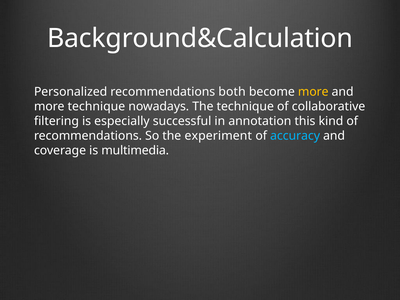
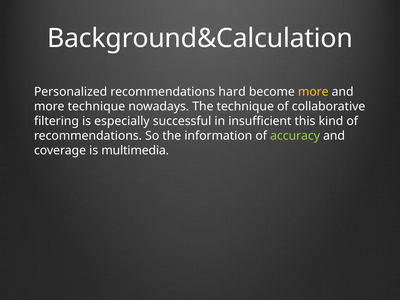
both: both -> hard (232, 92)
annotation: annotation -> insufficient (260, 121)
experiment: experiment -> information (218, 136)
accuracy colour: light blue -> light green (295, 136)
